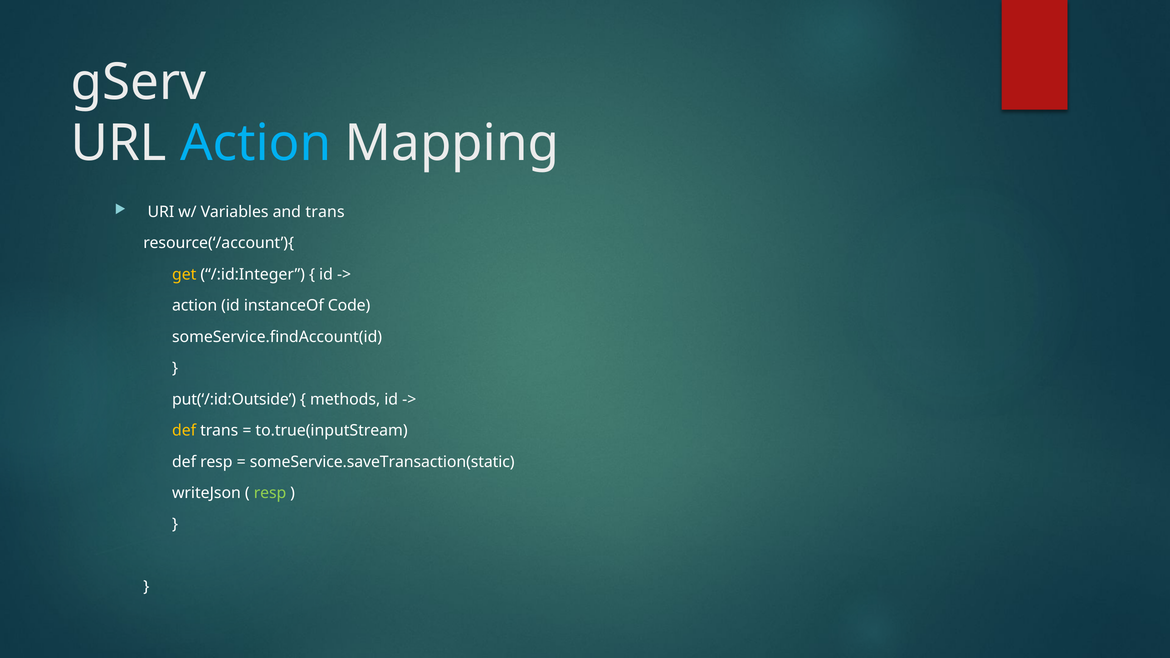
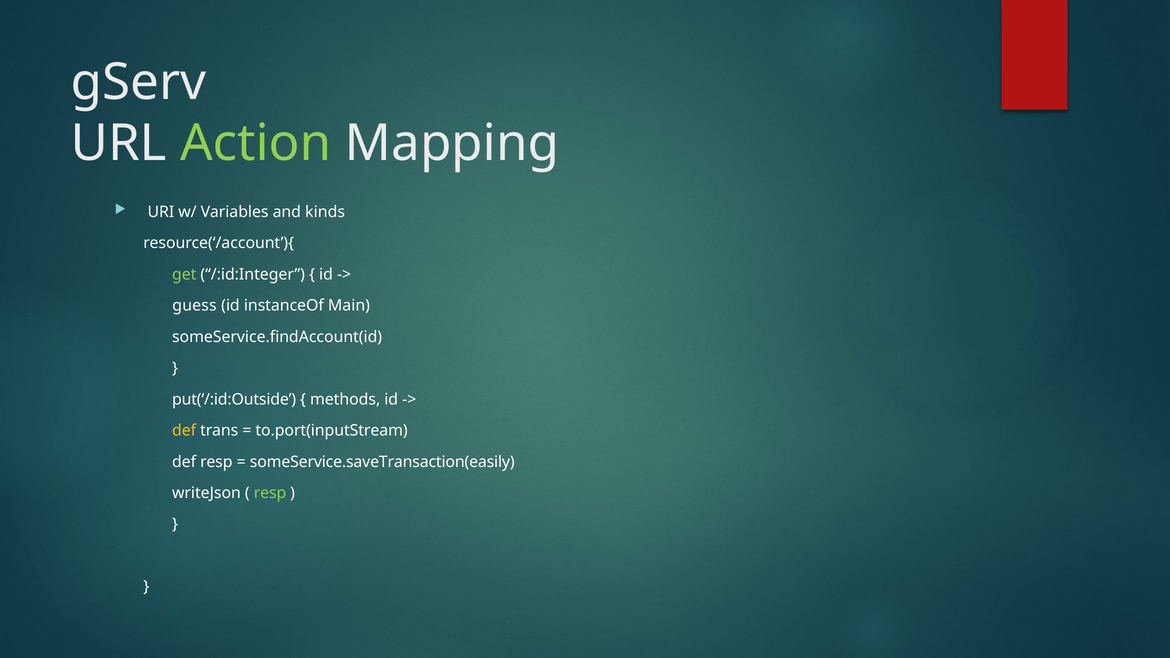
Action colour: light blue -> light green (256, 144)
and trans: trans -> kinds (325, 212)
get colour: yellow -> light green (184, 274)
action: action -> guess (195, 306)
Code: Code -> Main (349, 306)
to.true(inputStream: to.true(inputStream -> to.port(inputStream (332, 431)
someService.saveTransaction(static: someService.saveTransaction(static -> someService.saveTransaction(easily (382, 462)
